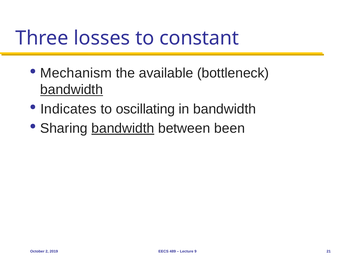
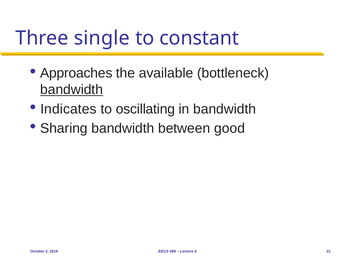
losses: losses -> single (102, 38)
Mechanism: Mechanism -> Approaches (76, 73)
bandwidth underline: present -> none (123, 128)
been: been -> good (230, 128)
